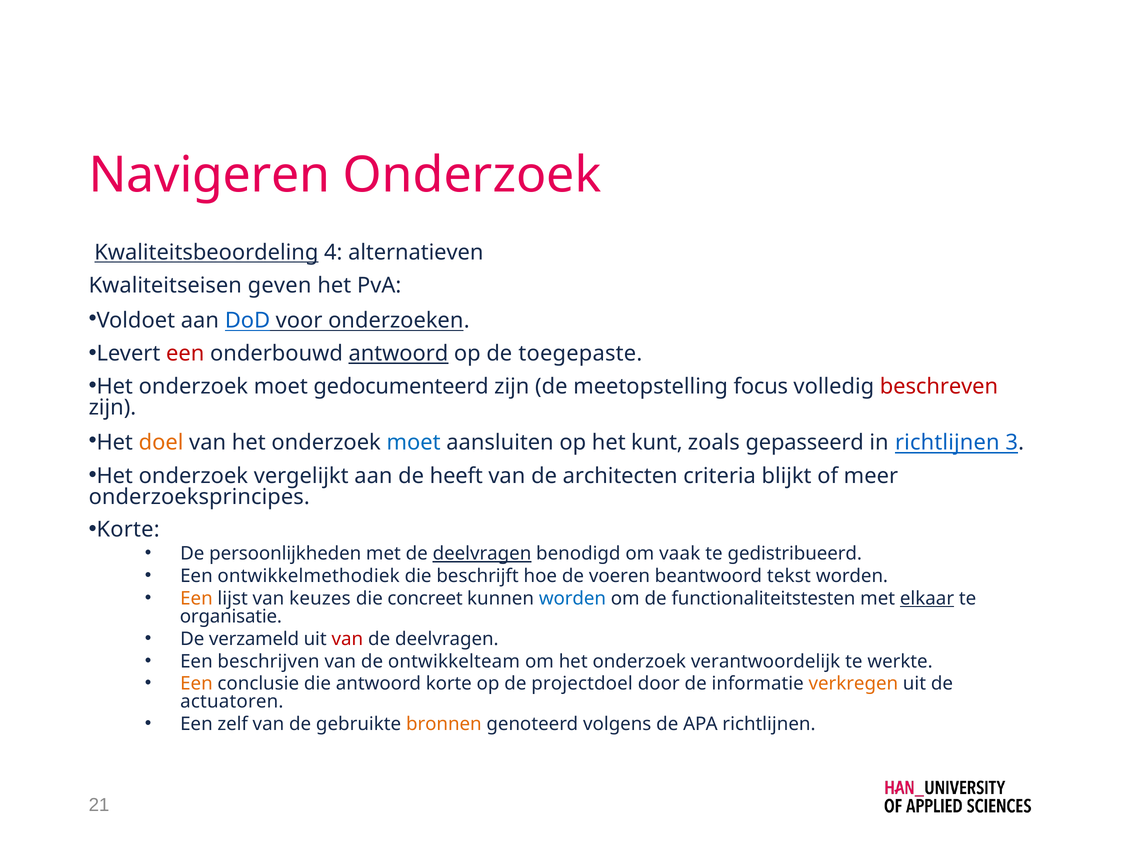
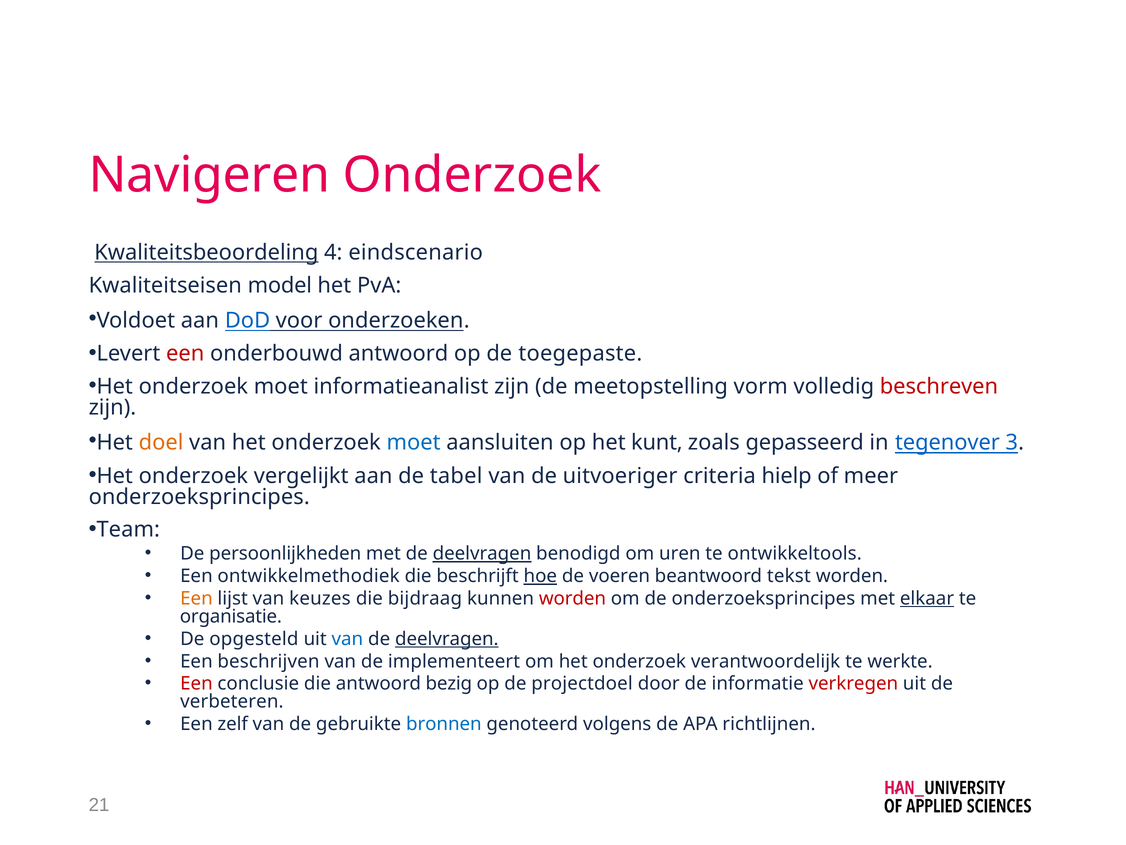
alternatieven: alternatieven -> eindscenario (416, 252)
geven: geven -> model (280, 285)
antwoord underline: present -> none (398, 353)
gedocumenteerd: gedocumenteerd -> informatieanalist (401, 386)
focus: focus -> vorm (761, 386)
in richtlijnen: richtlijnen -> tegenover (947, 442)
heeft: heeft -> tabel (456, 476)
architecten: architecten -> uitvoeriger (620, 476)
blijkt: blijkt -> hielp (787, 476)
Korte: Korte -> Team (128, 529)
vaak: vaak -> uren (680, 553)
gedistribueerd: gedistribueerd -> ontwikkeltools (795, 553)
hoe underline: none -> present (540, 576)
concreet: concreet -> bijdraag (425, 598)
worden colour: blue -> red (572, 598)
de functionaliteitstesten: functionaliteitstesten -> onderzoeksprincipes (763, 598)
verzameld: verzameld -> opgesteld (254, 639)
van colour: red -> blue (347, 639)
deelvragen underline: none -> present (447, 639)
ontwikkelteam: ontwikkelteam -> implementeert (454, 661)
Een colour: orange -> red (196, 683)
antwoord korte: korte -> bezig (449, 683)
verkregen colour: orange -> red (853, 683)
actuatoren: actuatoren -> verbeteren (232, 701)
bronnen colour: orange -> blue (444, 724)
